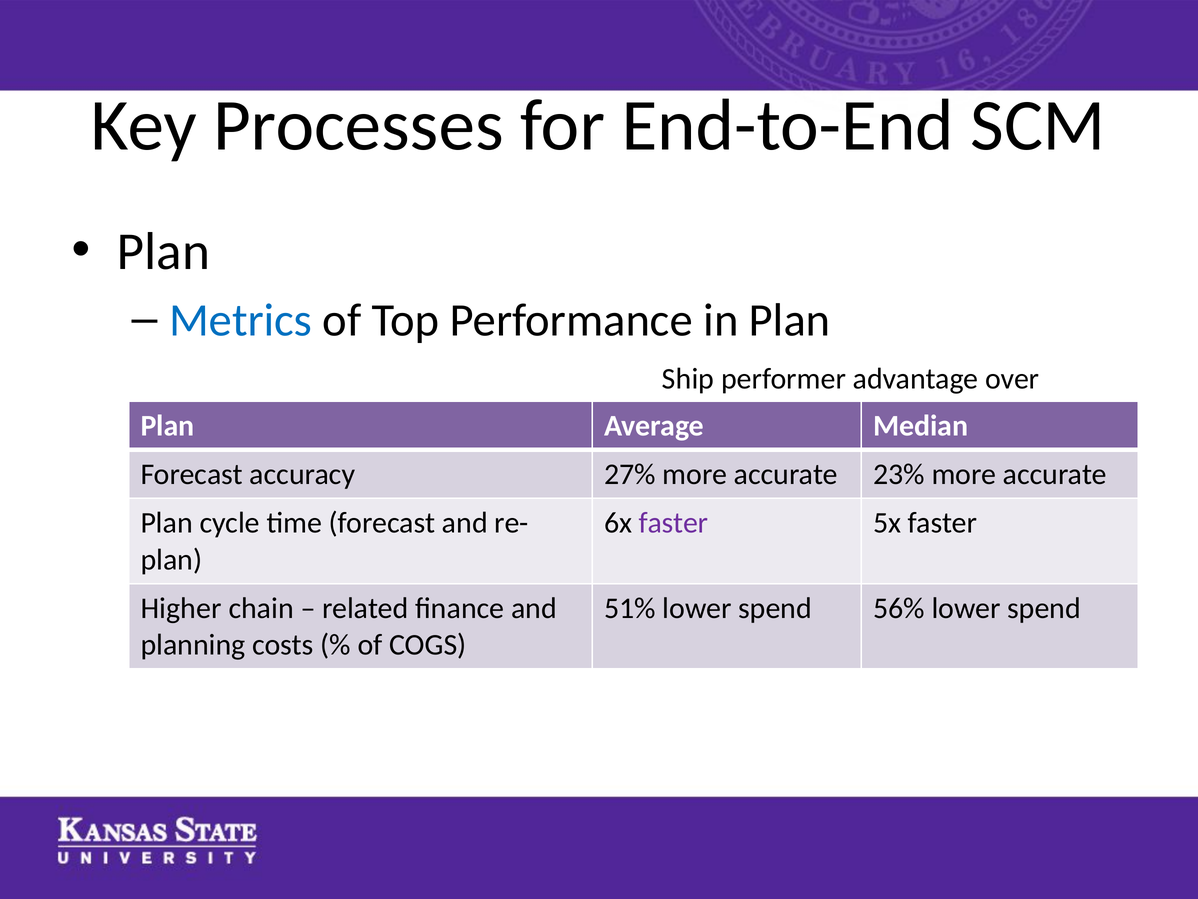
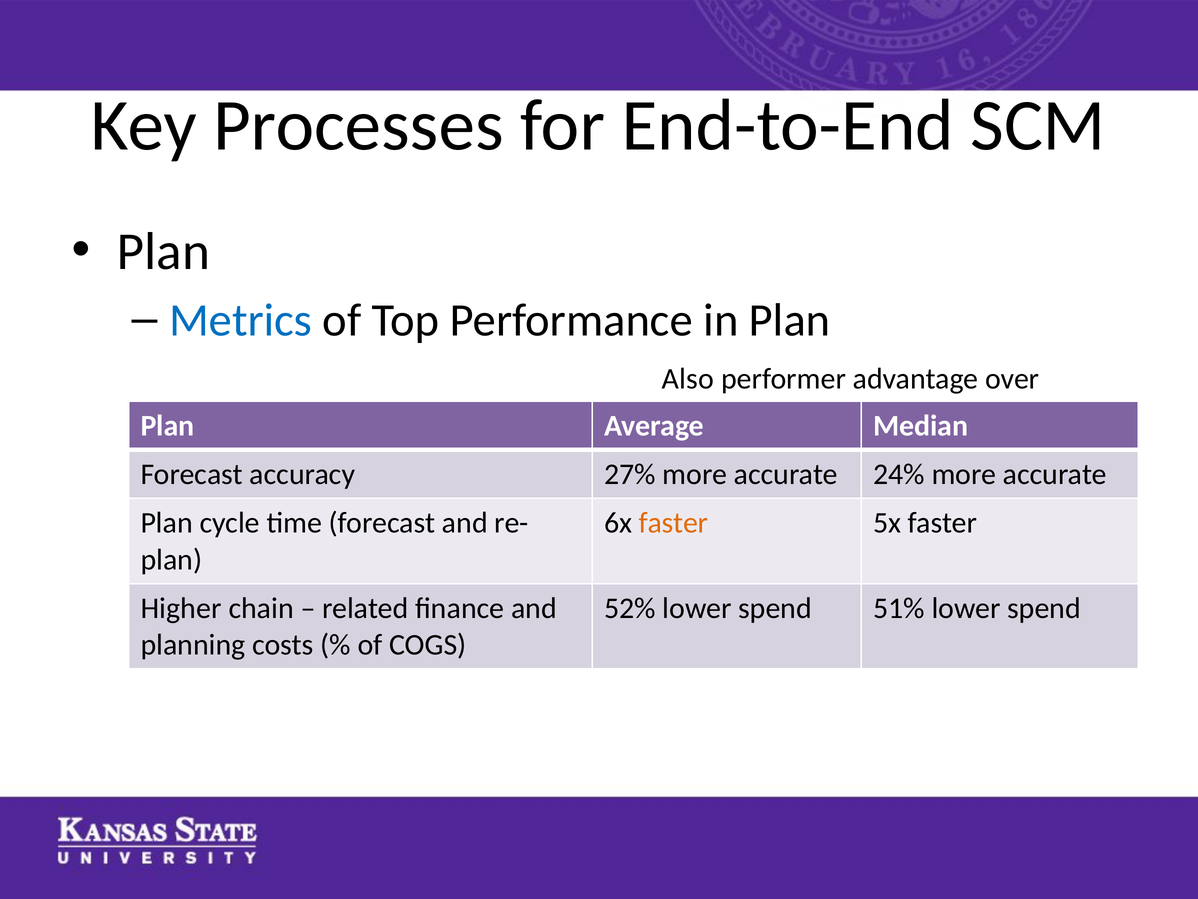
Ship: Ship -> Also (688, 378)
23%: 23% -> 24% (899, 474)
faster colour: purple -> orange (674, 523)
51%: 51% -> 52% (630, 608)
56%: 56% -> 51% (899, 608)
